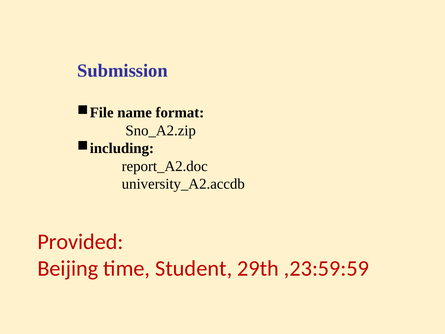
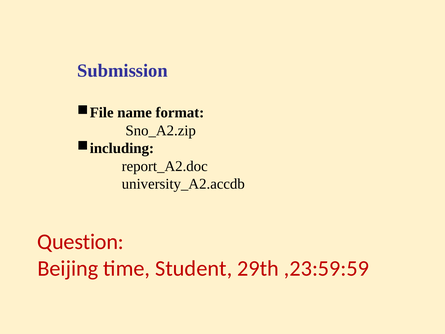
Provided: Provided -> Question (81, 242)
